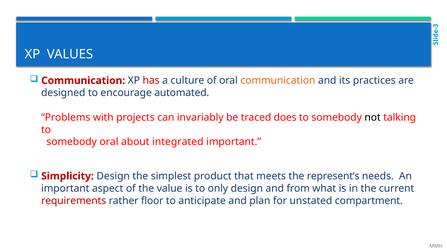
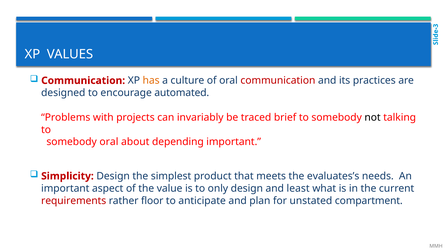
has colour: red -> orange (151, 81)
communication colour: orange -> red (278, 81)
does: does -> brief (285, 118)
integrated: integrated -> depending (178, 142)
represent’s: represent’s -> evaluates’s (333, 176)
from: from -> least (298, 189)
